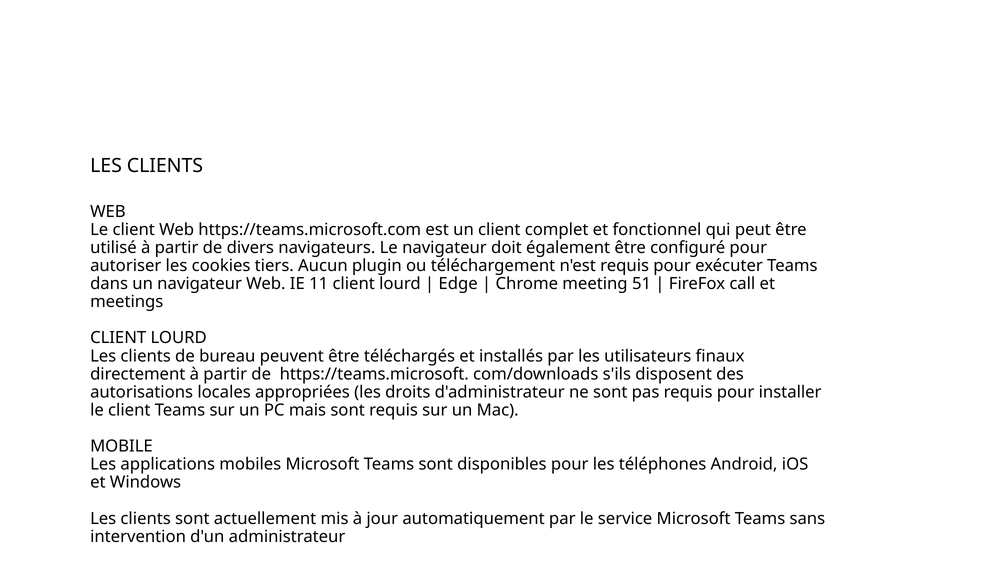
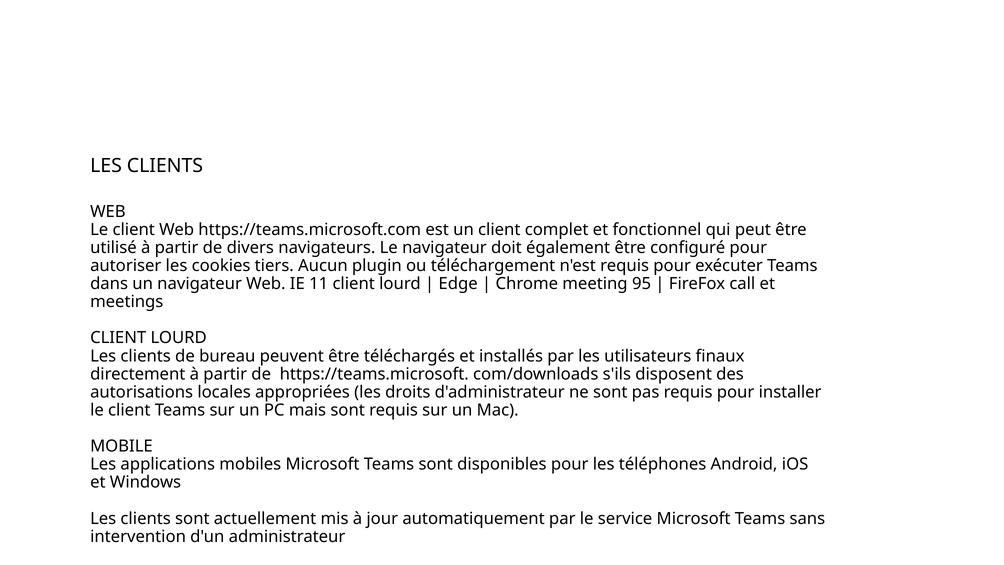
51: 51 -> 95 (642, 284)
